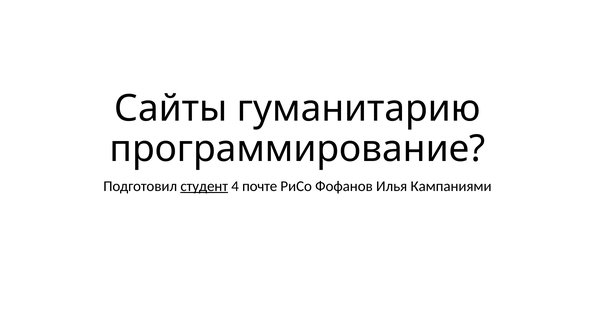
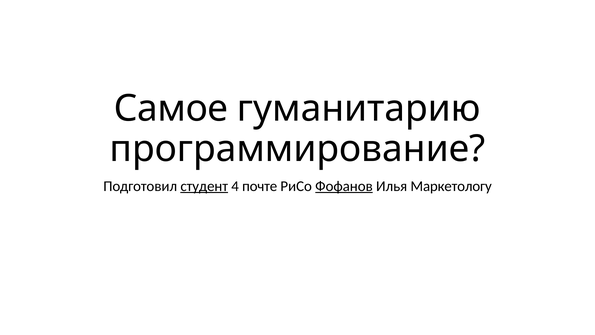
Сайты: Сайты -> Самое (171, 109)
Фофанов underline: none -> present (344, 186)
Кампаниями: Кампаниями -> Маркетологу (451, 186)
